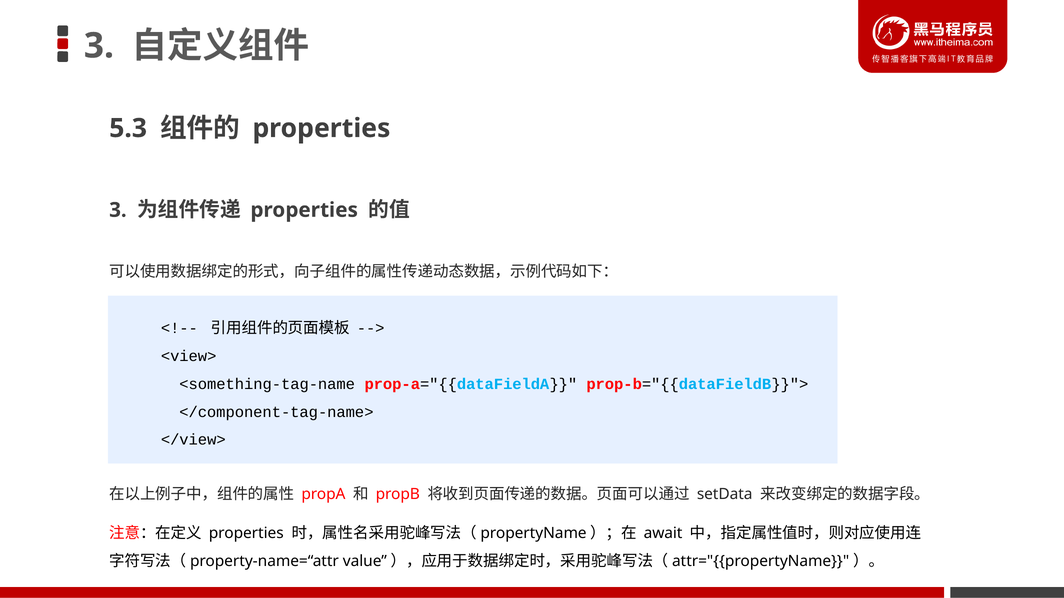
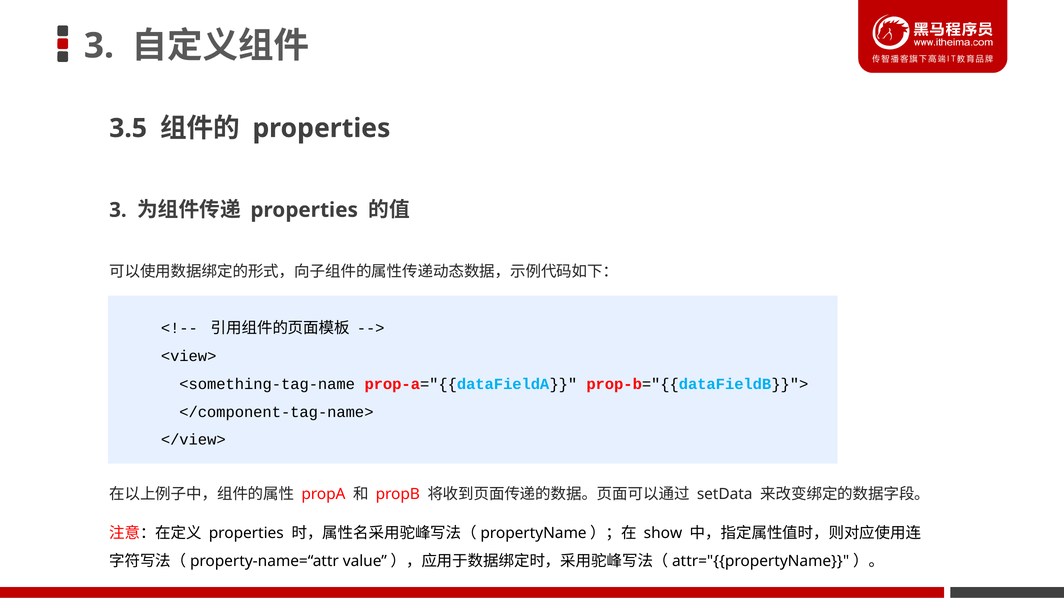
5.3: 5.3 -> 3.5 (128, 128)
await: await -> show (663, 534)
